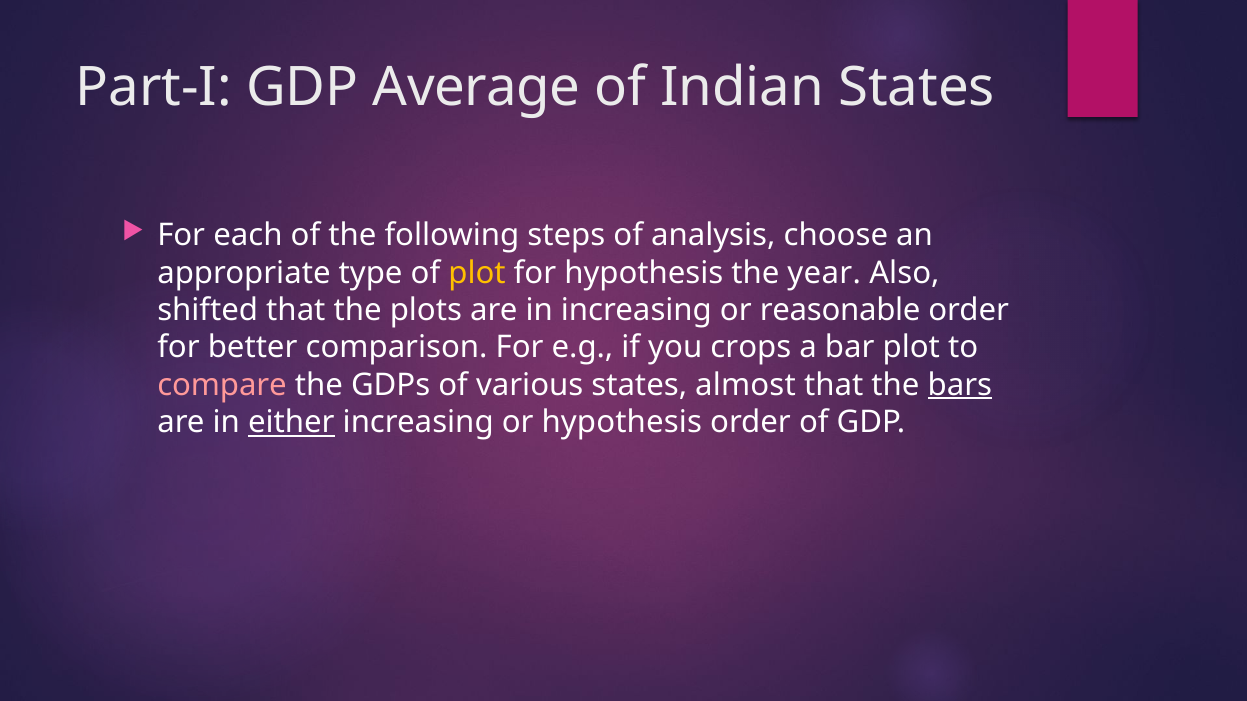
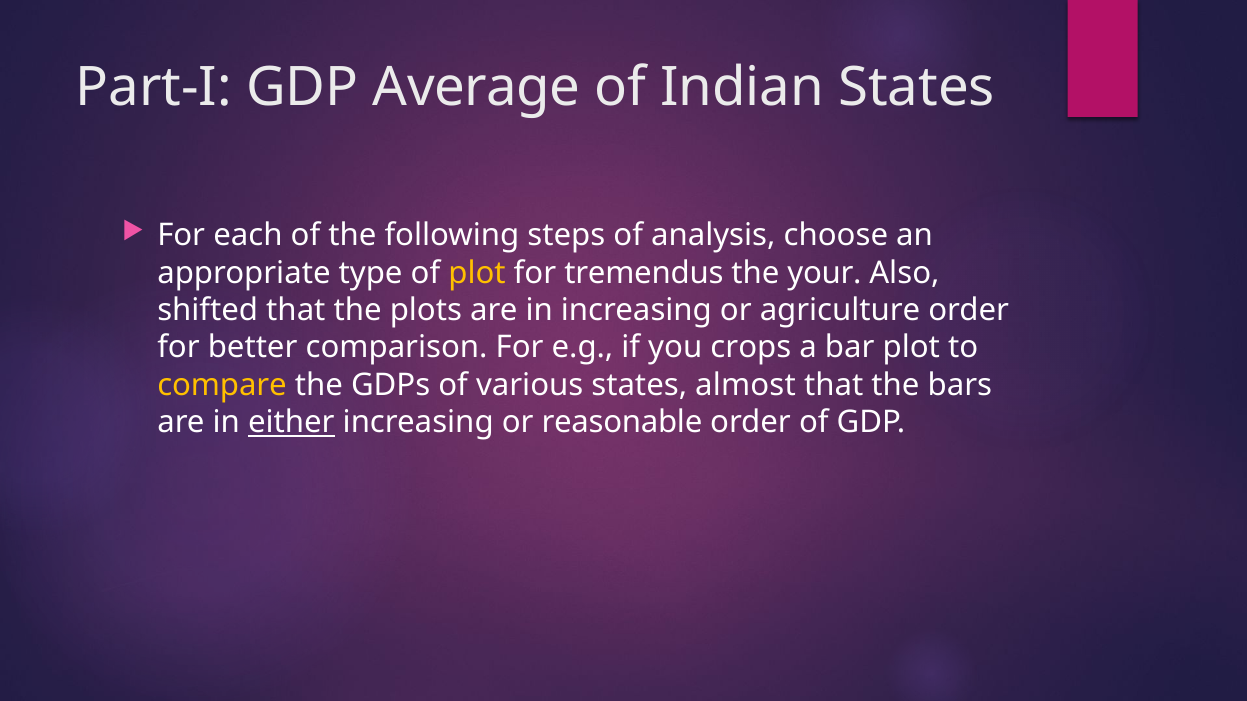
for hypothesis: hypothesis -> tremendus (644, 273)
year: year -> your (825, 273)
reasonable: reasonable -> agriculture (840, 310)
compare colour: pink -> yellow (222, 385)
bars underline: present -> none (960, 385)
or hypothesis: hypothesis -> reasonable (622, 423)
